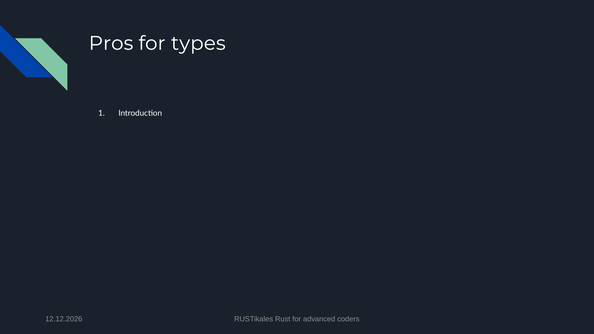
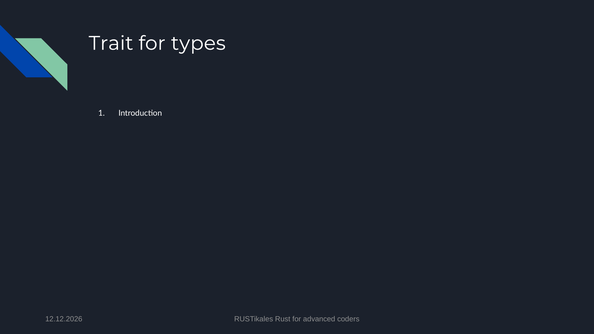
Pros: Pros -> Trait (111, 43)
